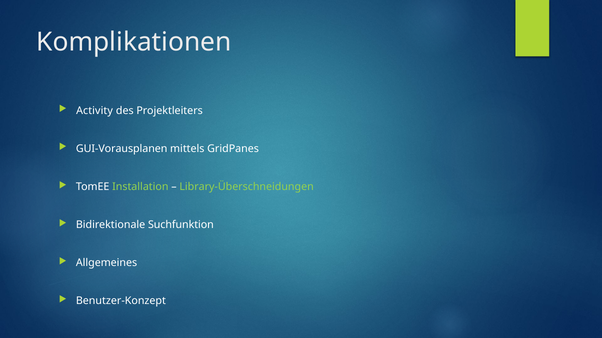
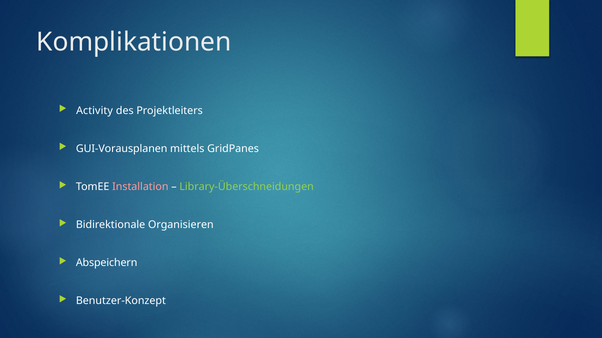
Installation colour: light green -> pink (140, 187)
Suchfunktion: Suchfunktion -> Organisieren (181, 225)
Allgemeines: Allgemeines -> Abspeichern (107, 263)
